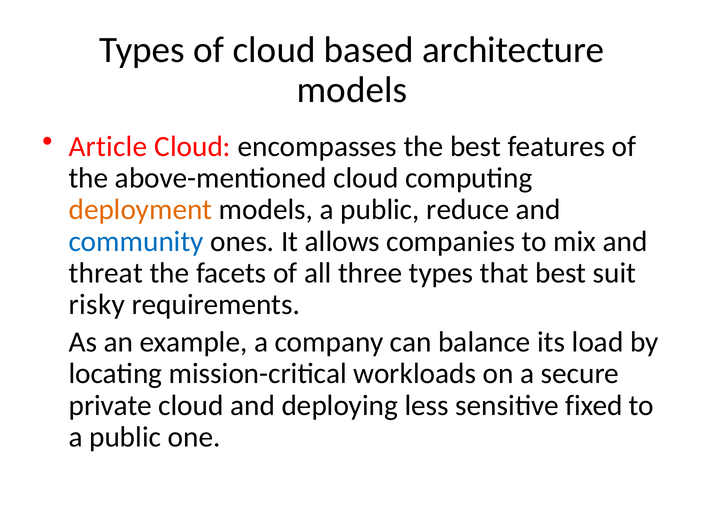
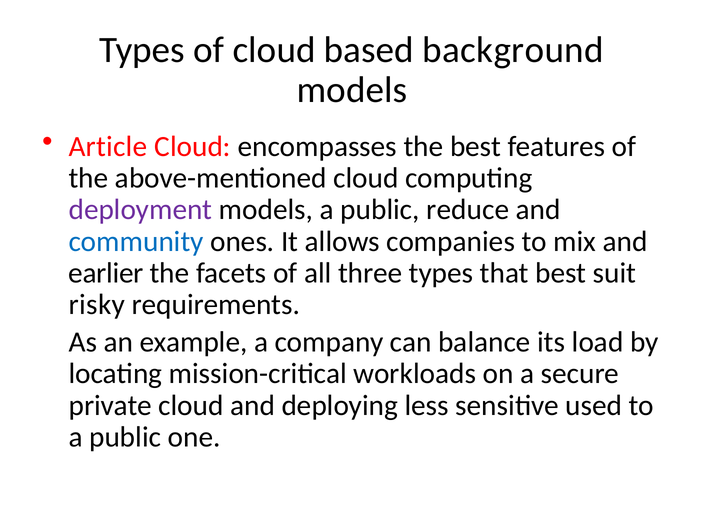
architecture: architecture -> background (513, 50)
deployment colour: orange -> purple (140, 210)
threat: threat -> earlier (106, 273)
fixed: fixed -> used (594, 405)
